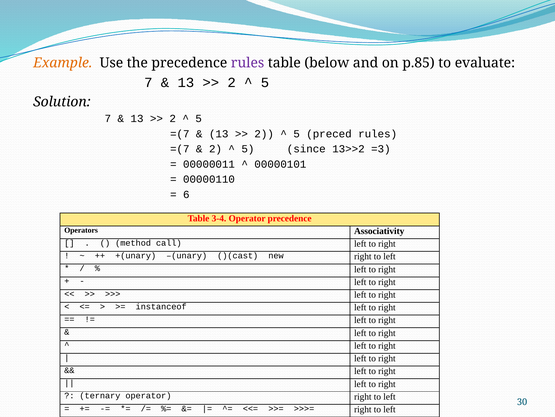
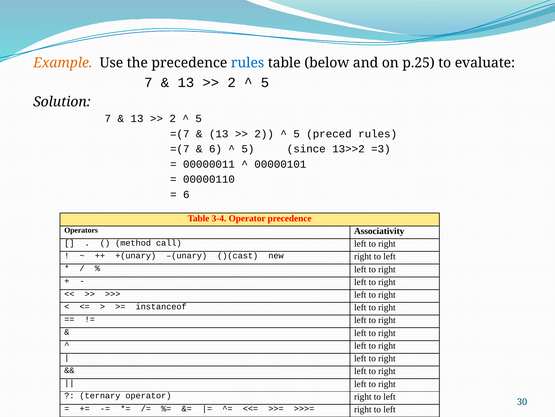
rules colour: purple -> blue (248, 63)
p.85: p.85 -> p.25 (419, 63)
2: 2 -> 6 (215, 149)
